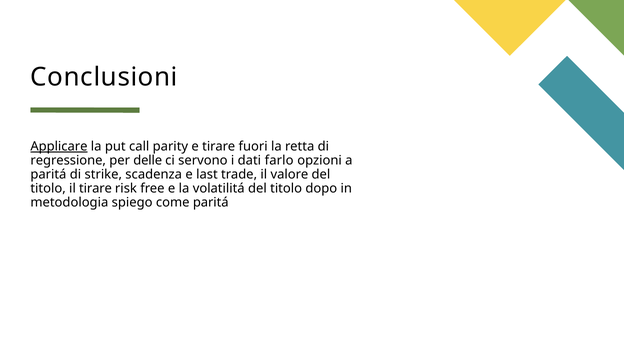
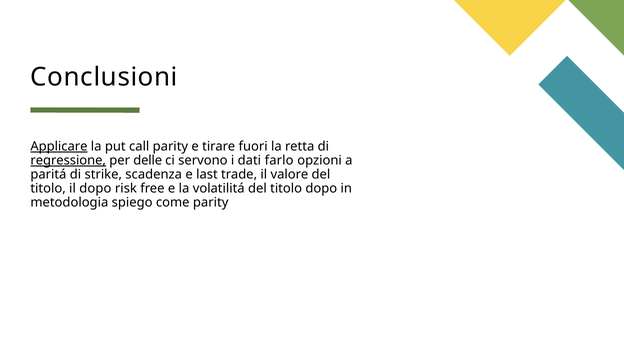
regressione underline: none -> present (68, 160)
il tirare: tirare -> dopo (95, 188)
come paritá: paritá -> parity (211, 202)
